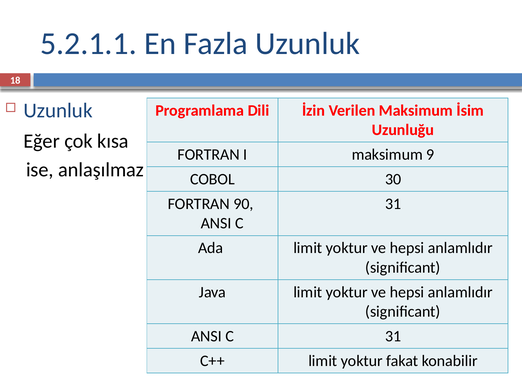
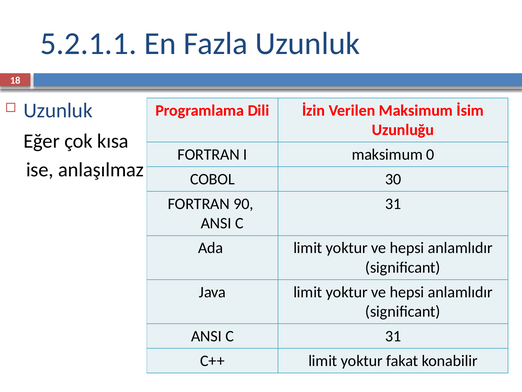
9: 9 -> 0 (430, 154)
